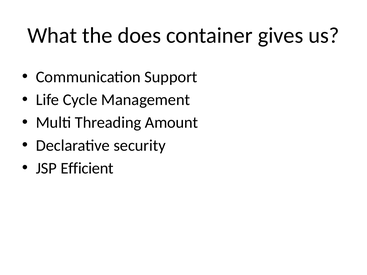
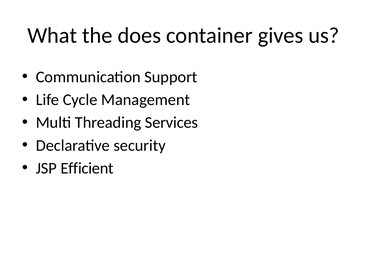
Amount: Amount -> Services (172, 123)
